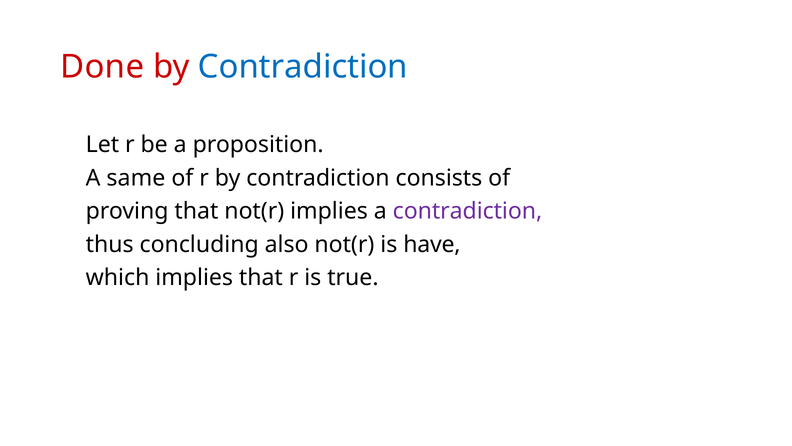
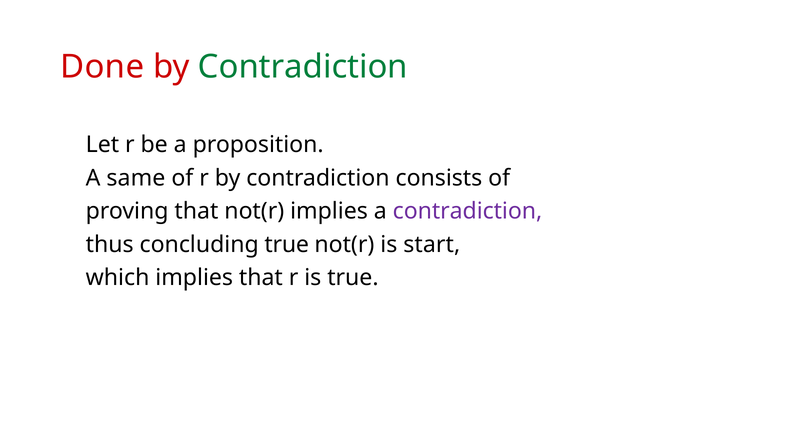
Contradiction colour: blue -> green (303, 67)
concluding also: also -> true (287, 244)
have: have -> start (432, 244)
